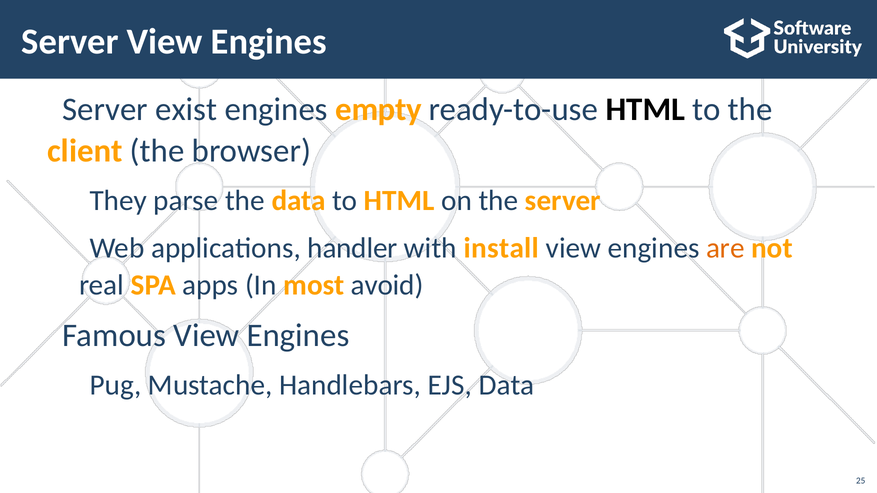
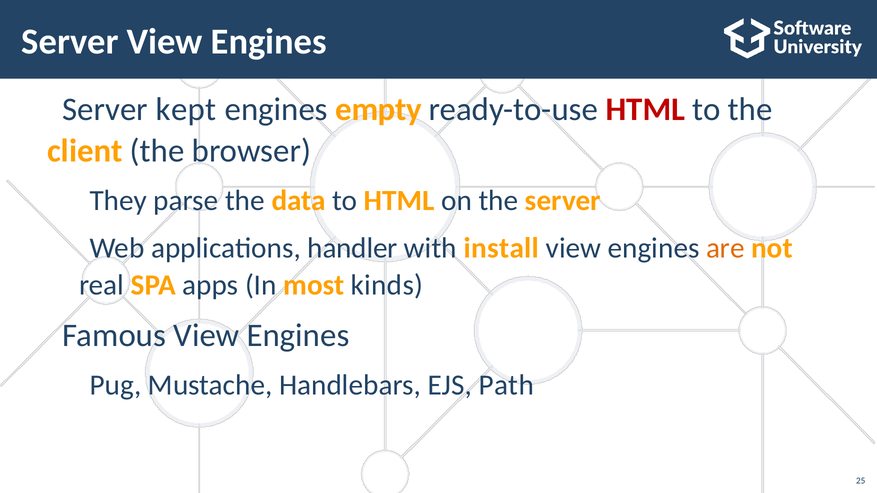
exist: exist -> kept (186, 109)
HTML colour: black -> red (645, 109)
avoid: avoid -> kinds (387, 285)
EJS Data: Data -> Path (506, 385)
